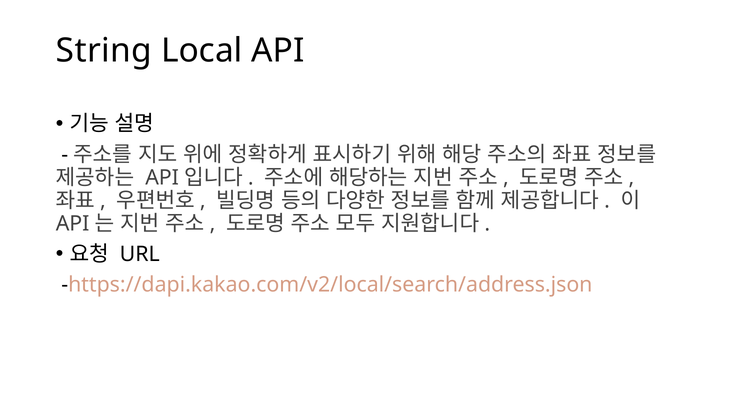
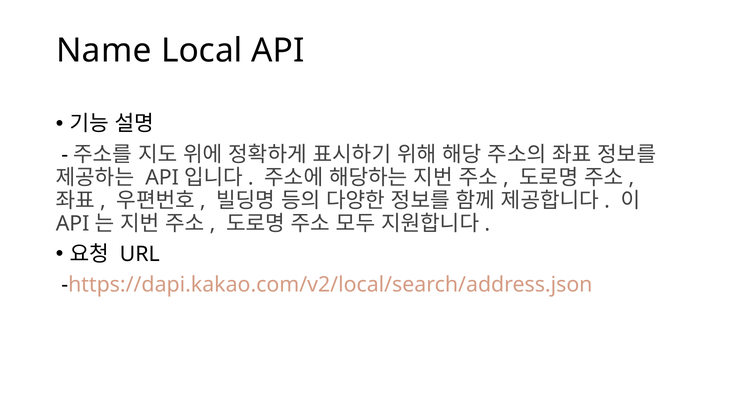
String: String -> Name (104, 50)
